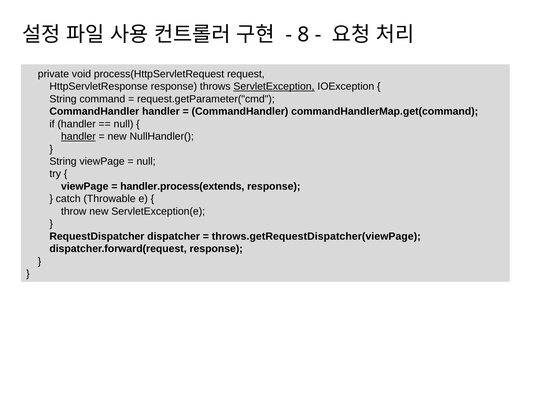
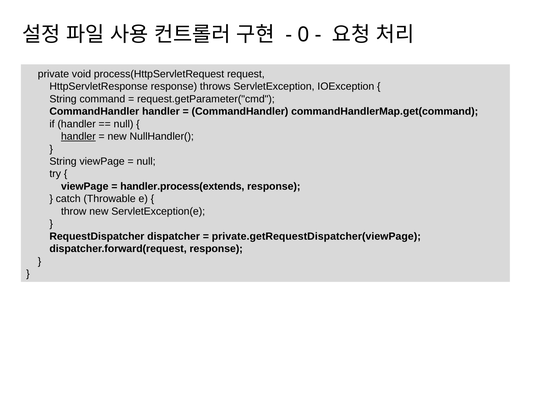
8: 8 -> 0 (303, 35)
ServletException underline: present -> none (274, 87)
throws.getRequestDispatcher(viewPage: throws.getRequestDispatcher(viewPage -> private.getRequestDispatcher(viewPage (316, 236)
